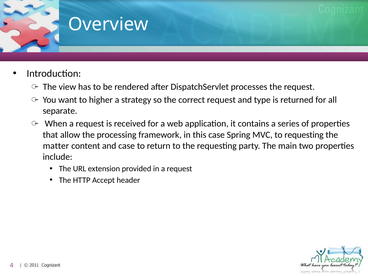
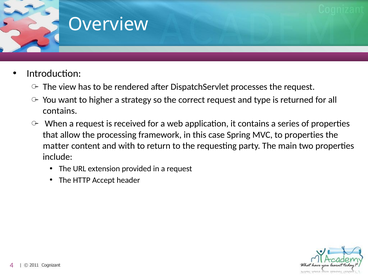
separate: separate -> contains (60, 111)
to requesting: requesting -> properties (304, 135)
and case: case -> with (127, 146)
